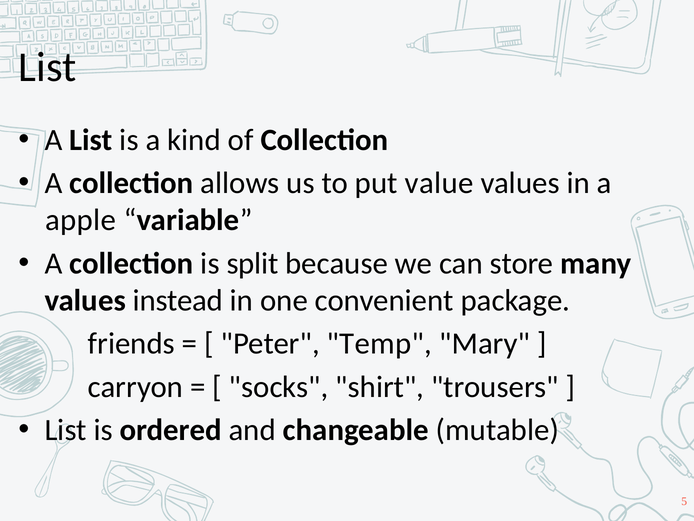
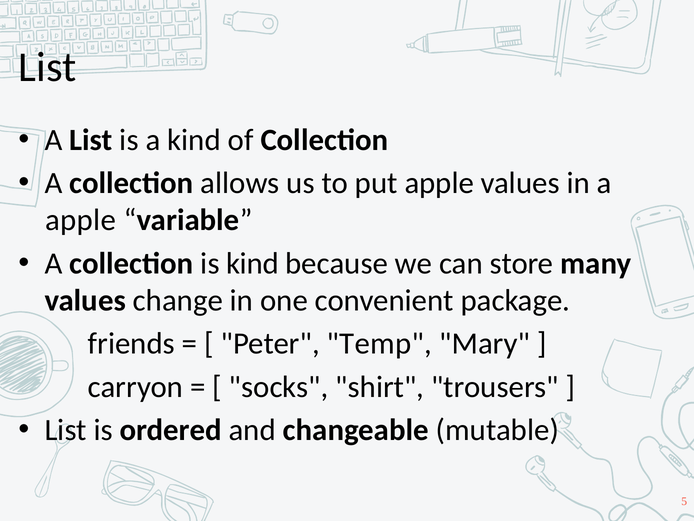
put value: value -> apple (439, 183)
is split: split -> kind (253, 263)
instead: instead -> change (178, 300)
